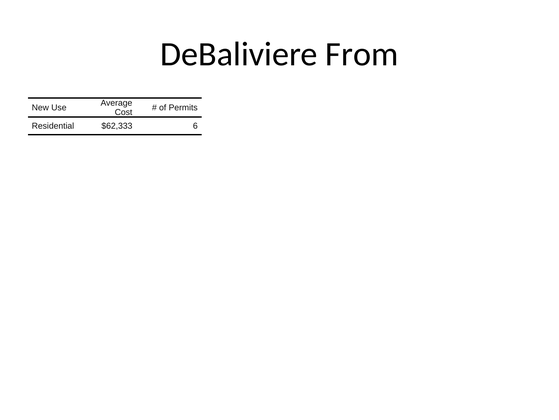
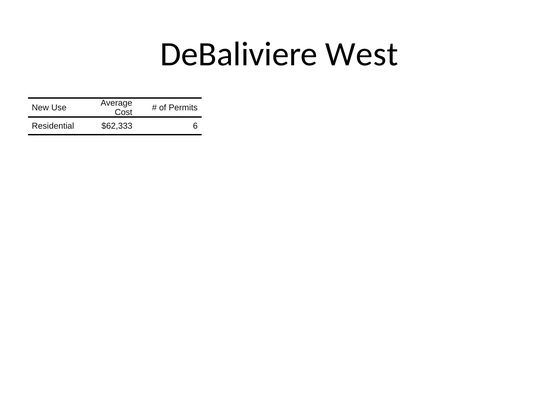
From: From -> West (362, 54)
